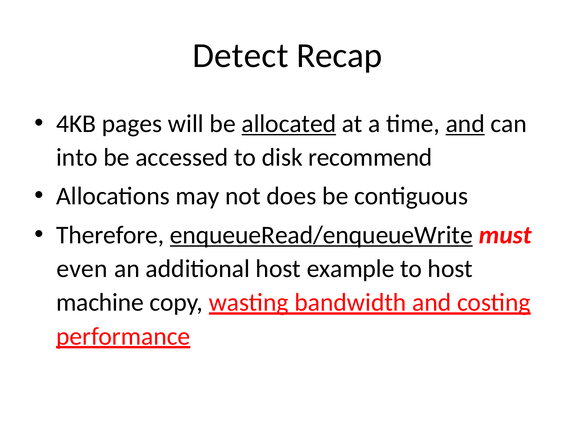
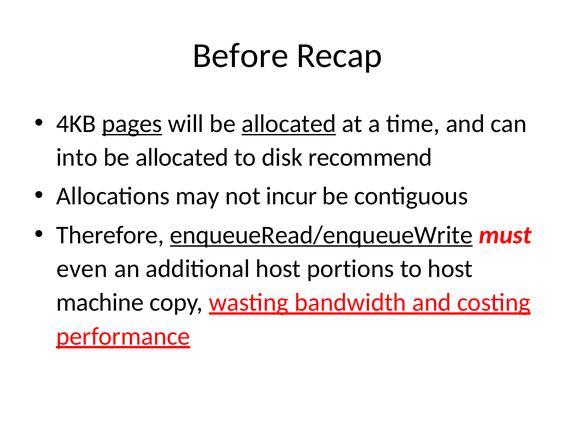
Detect: Detect -> Before (240, 56)
pages underline: none -> present (132, 124)
and underline: present -> none (465, 124)
accessed: accessed -> allocated (182, 157)
does: does -> incur (292, 196)
example: example -> portions (350, 269)
